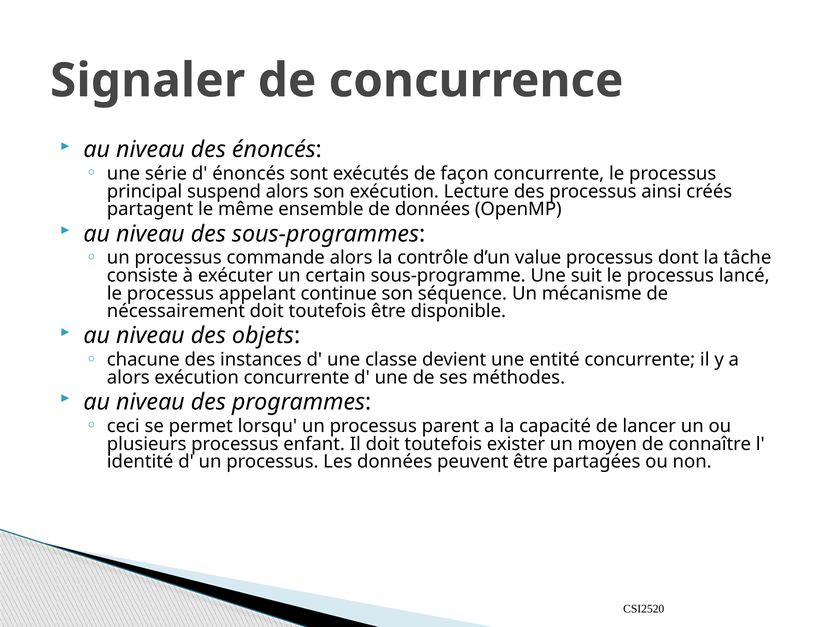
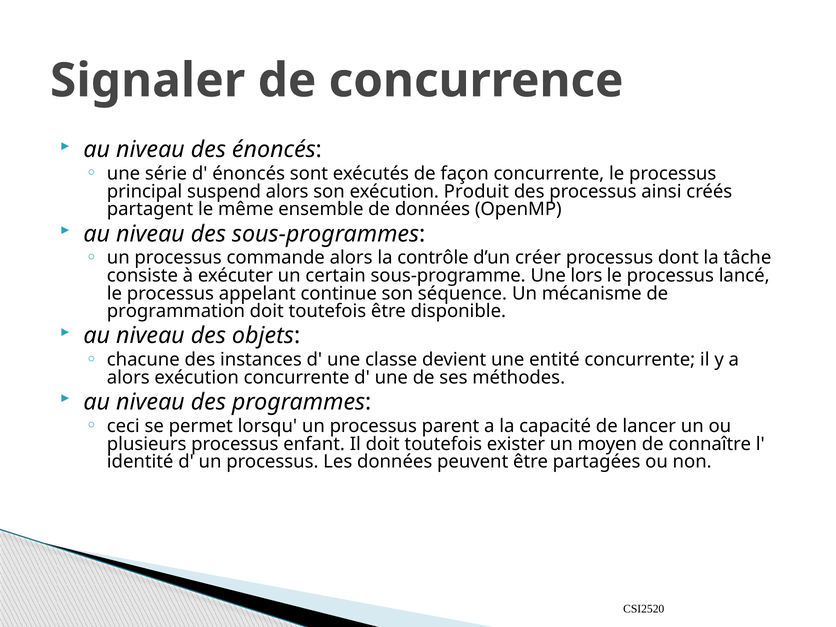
Lecture: Lecture -> Produit (476, 192)
value: value -> créer (538, 258)
suit: suit -> lors (586, 276)
nécessairement: nécessairement -> programmation (176, 311)
